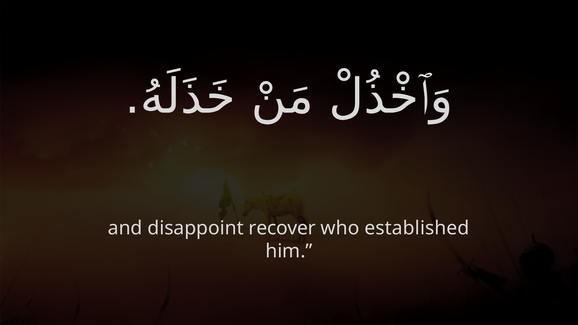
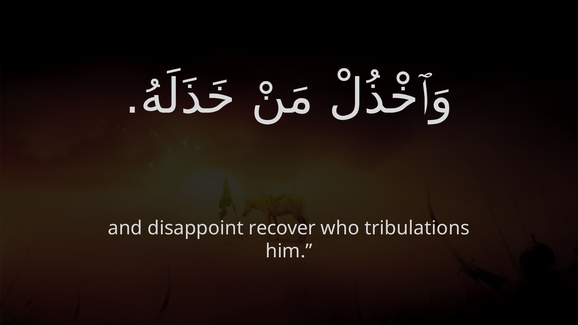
established: established -> tribulations (417, 228)
